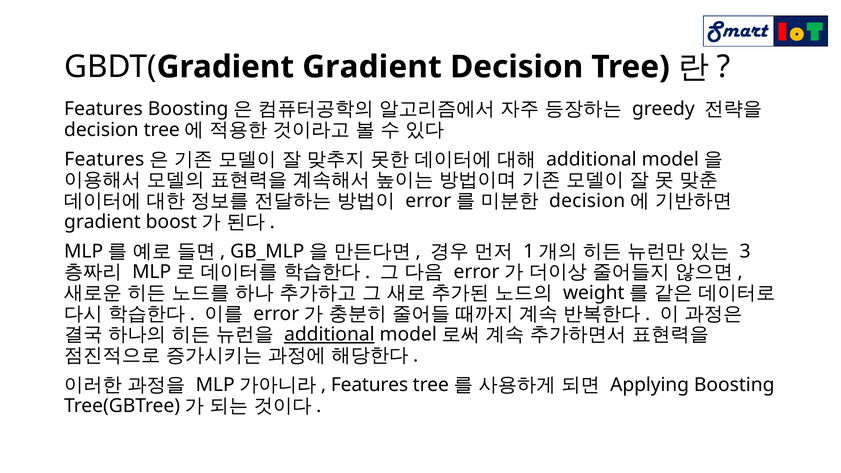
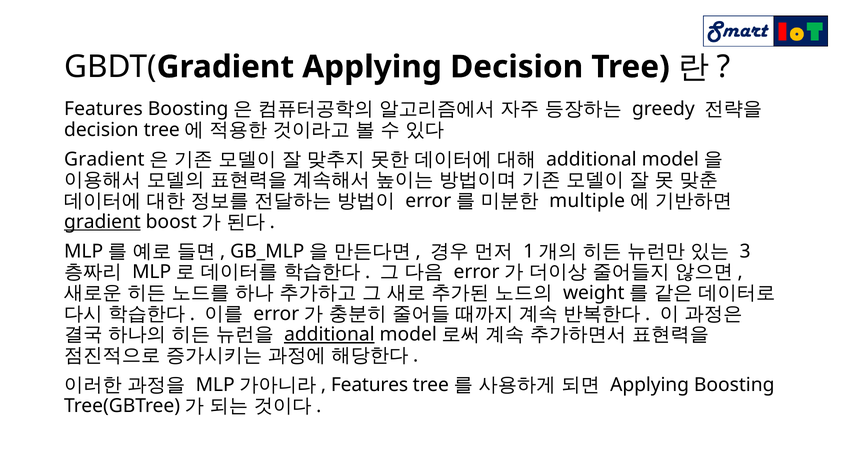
Gradient Gradient: Gradient -> Applying (372, 67)
Features: Features -> Gradient (104, 159)
decision: decision -> multiple (587, 201)
gradient underline: none -> present (102, 222)
